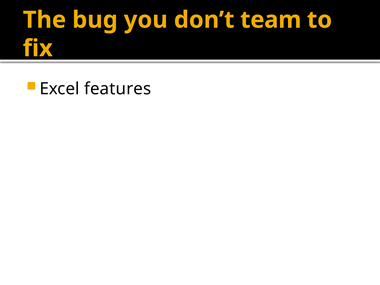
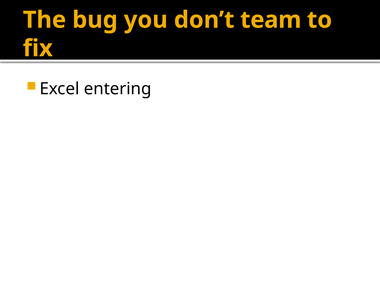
features: features -> entering (118, 89)
